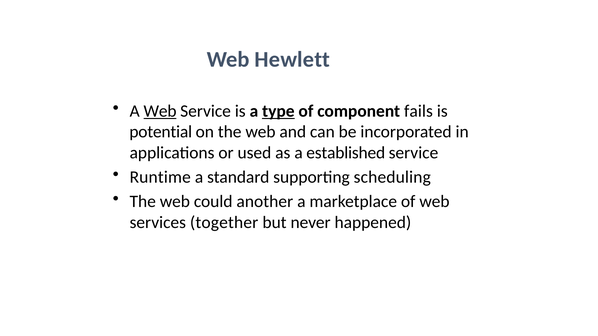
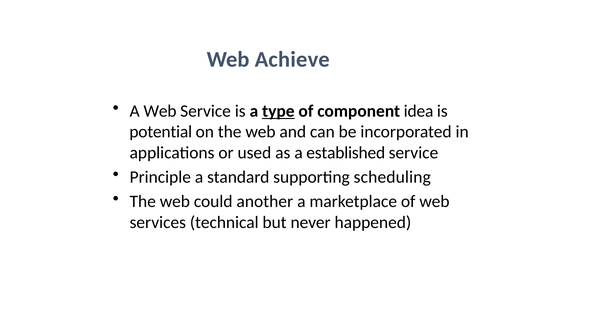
Hewlett: Hewlett -> Achieve (292, 59)
Web underline: present -> none (160, 111)
fails: fails -> idea (419, 111)
Runtime: Runtime -> Principle (160, 177)
together: together -> technical (224, 223)
